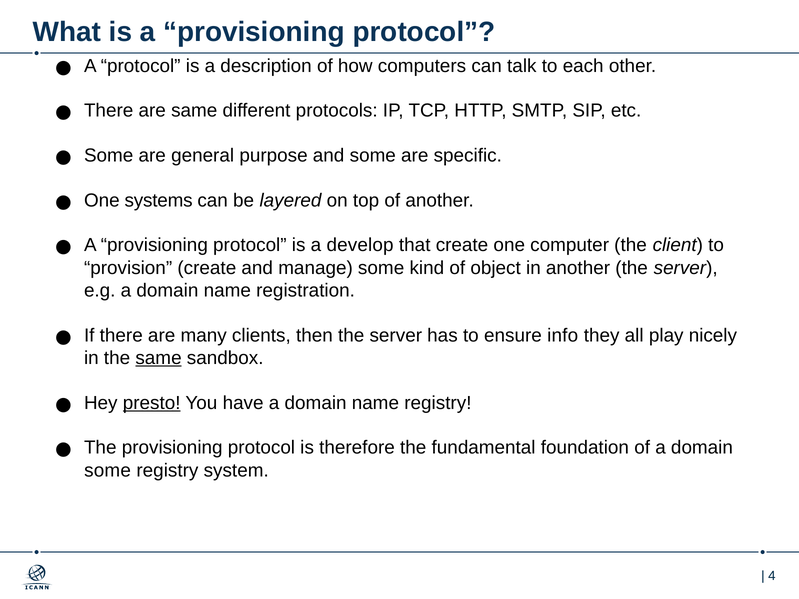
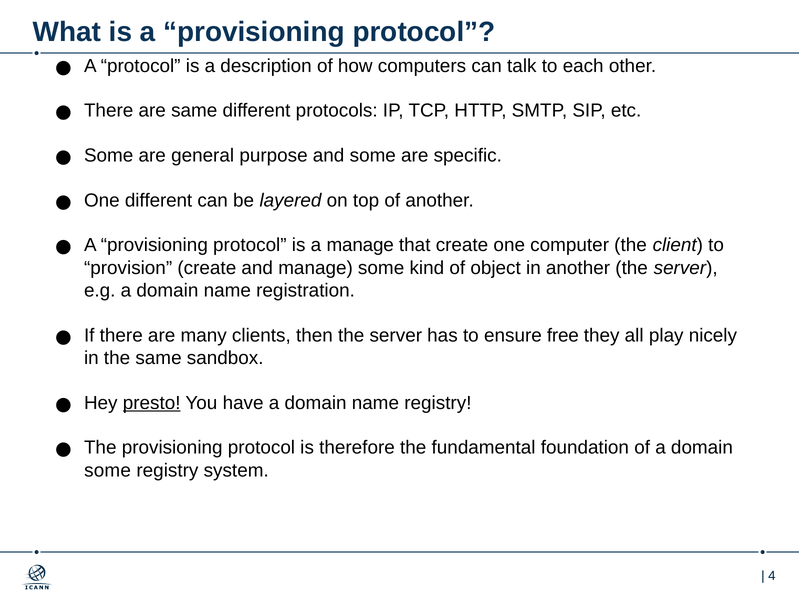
One systems: systems -> different (159, 200)
a develop: develop -> manage (360, 245)
info: info -> free (563, 335)
same underline: present -> none (159, 358)
